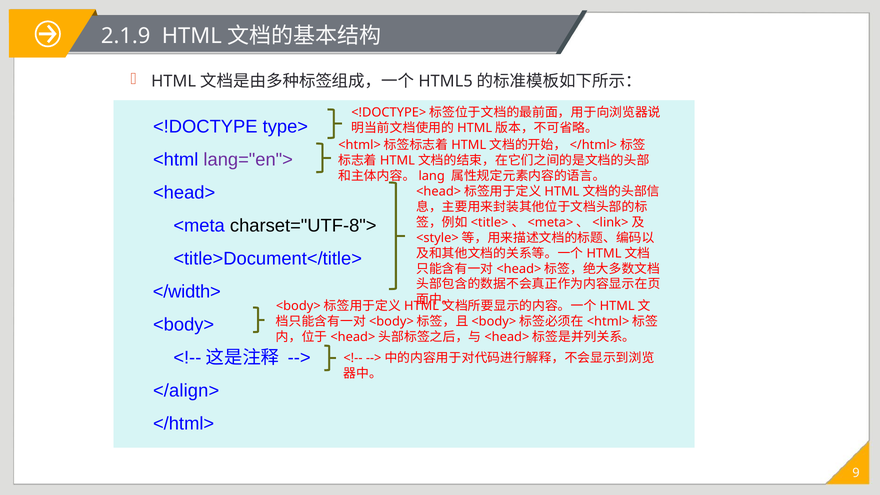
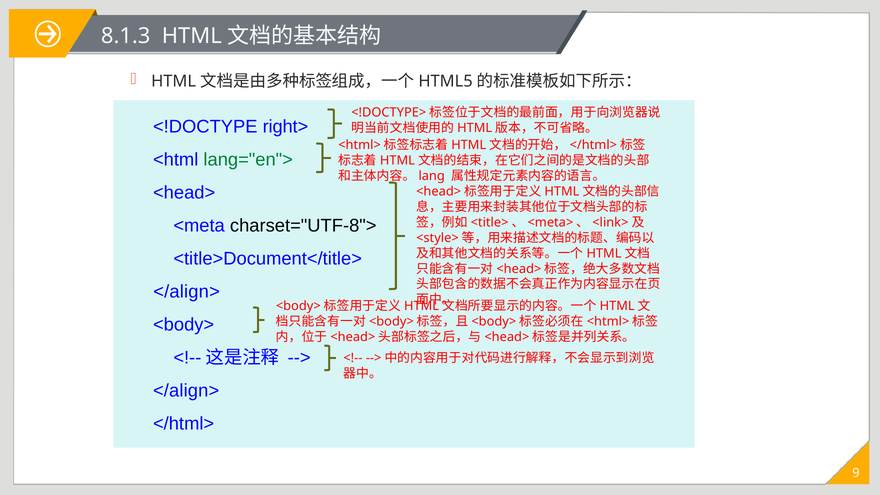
2.1.9: 2.1.9 -> 8.1.3 (126, 36)
type>: type> -> right> (285, 127)
lang="en"> colour: purple -> green (248, 160)
</width>: </width> -> </align> (187, 292)
